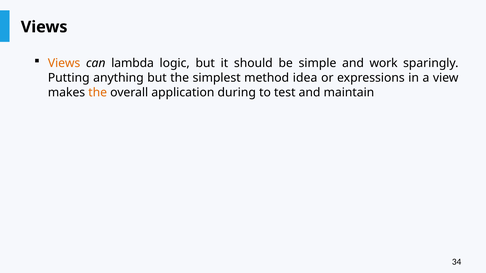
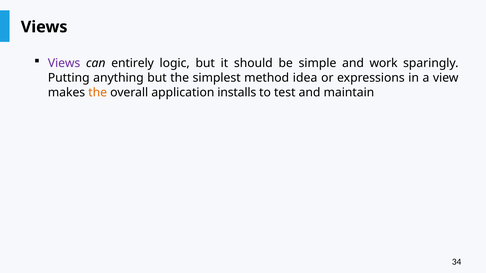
Views colour: orange -> purple (64, 63)
lambda: lambda -> entirely (133, 63)
during: during -> installs (237, 93)
